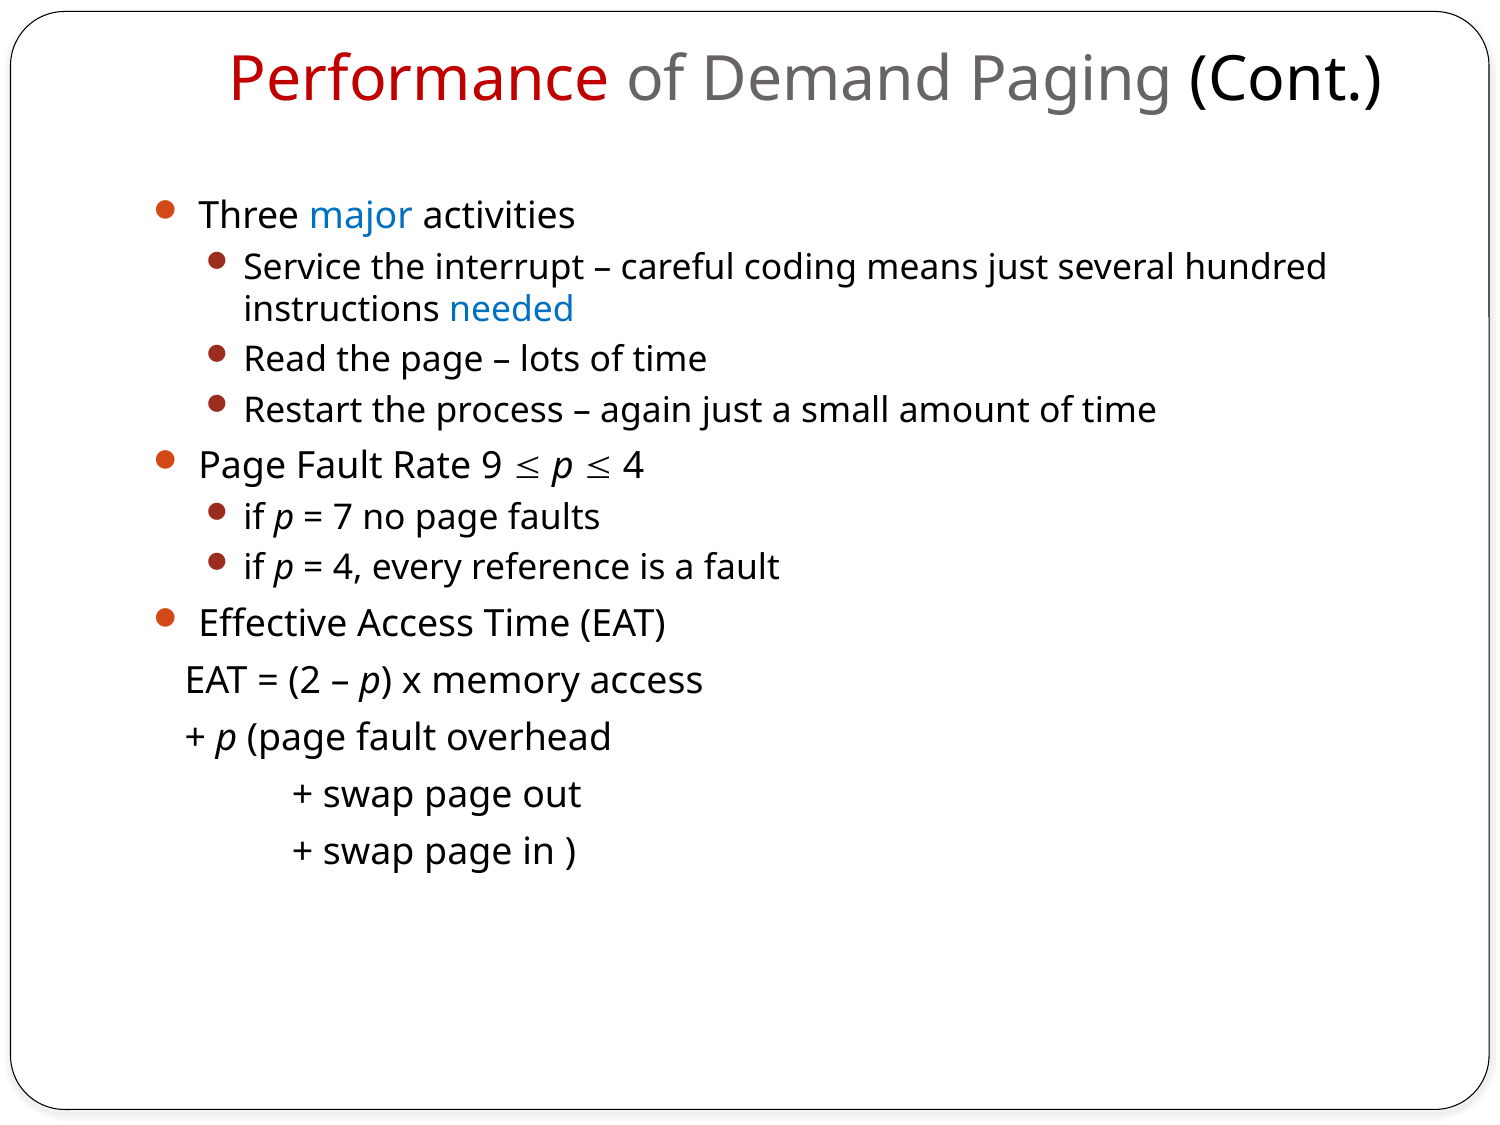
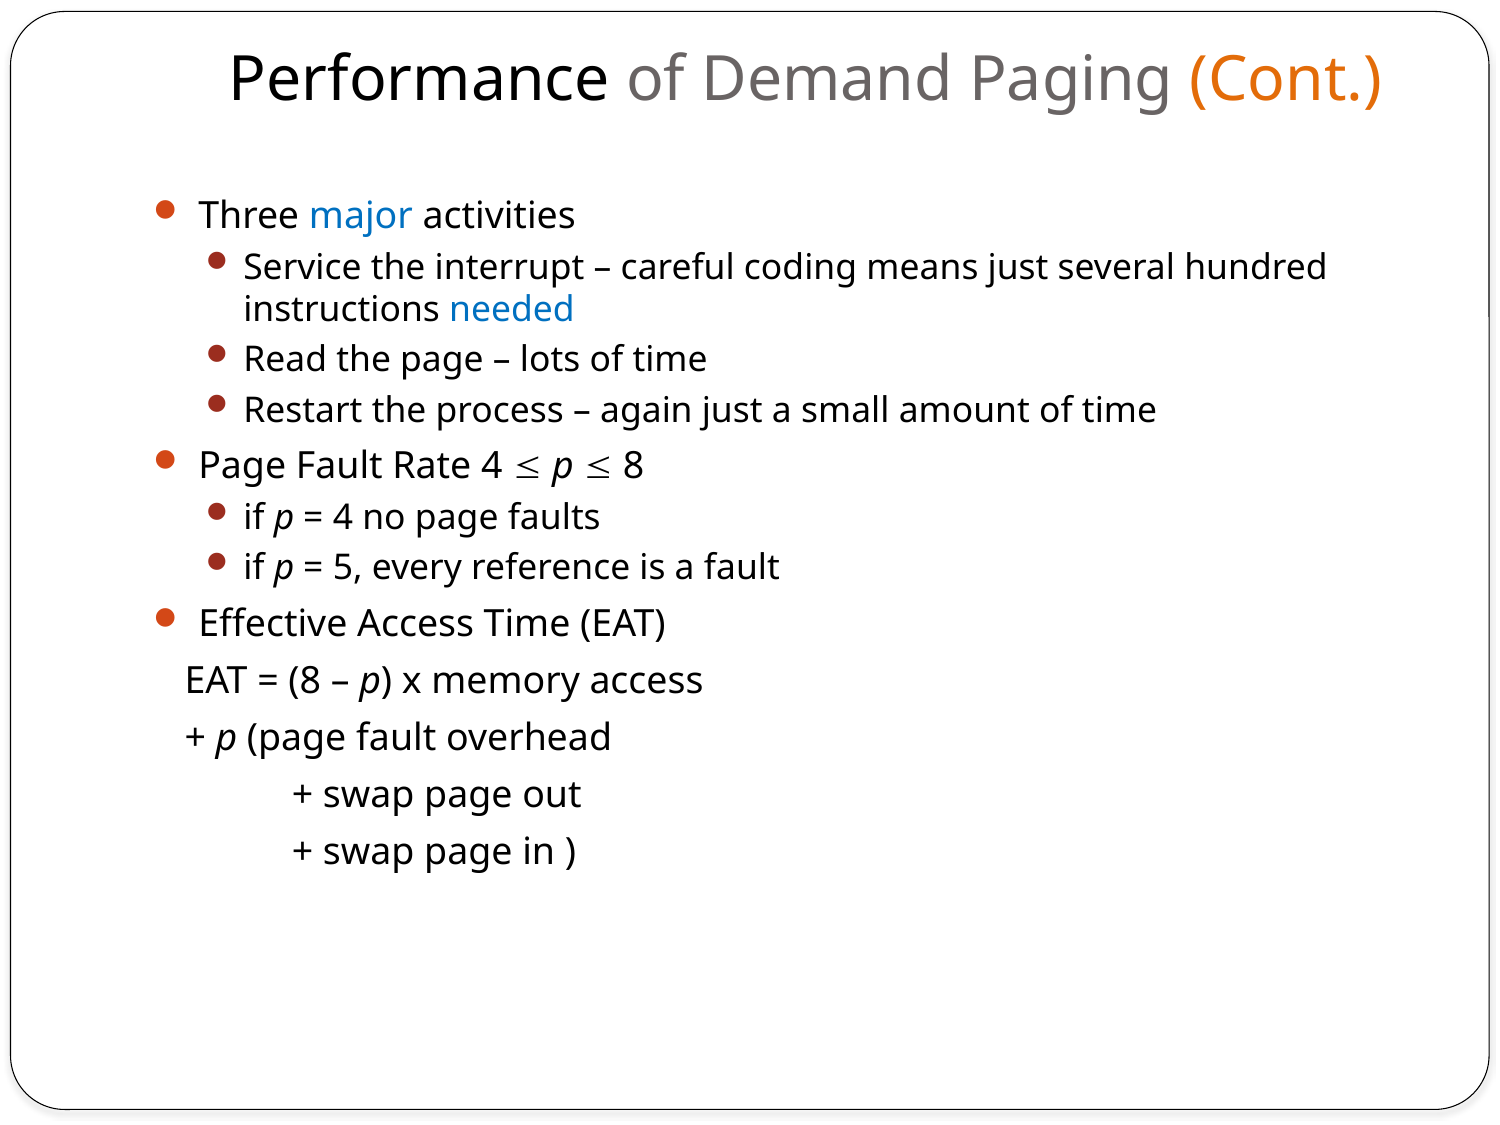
Performance colour: red -> black (419, 80)
Cont colour: black -> orange (1286, 80)
Rate 9: 9 -> 4 (492, 467)
4: 4 -> 8 (634, 467)
7: 7 -> 4 (343, 518)
4: 4 -> 5 (348, 568)
2: 2 -> 8 (305, 681)
